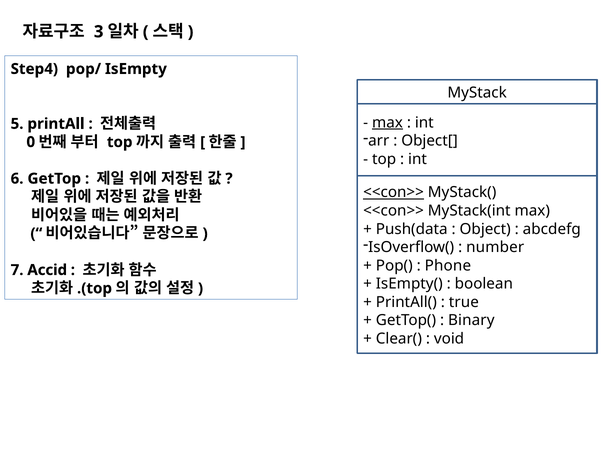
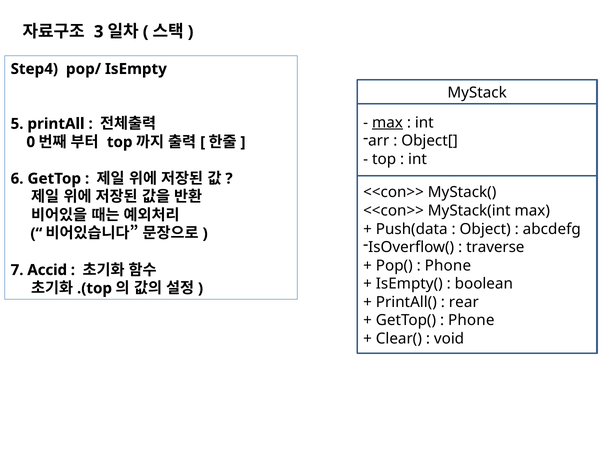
<<con>> underline: present -> none (394, 192)
number: number -> traverse (495, 247)
true: true -> rear (464, 302)
Binary: Binary -> Phone (471, 320)
